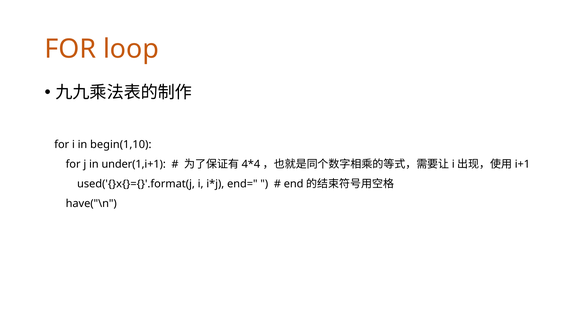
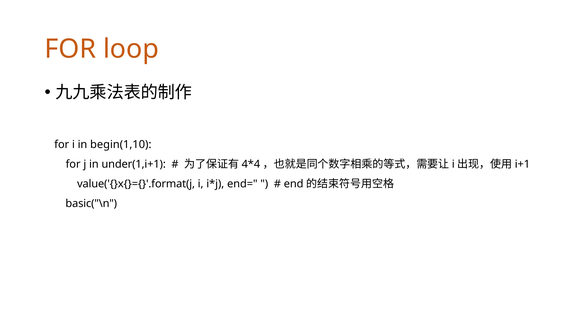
used('{}x{}={}'.format(j: used('{}x{}={}'.format(j -> value('{}x{}={}'.format(j (136, 184)
have("\n: have("\n -> basic("\n (91, 204)
